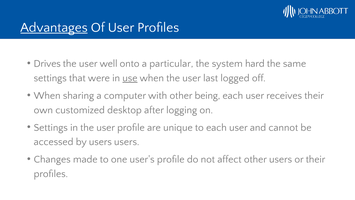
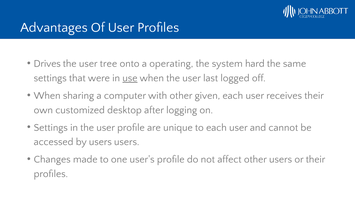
Advantages underline: present -> none (54, 27)
well: well -> tree (108, 64)
particular: particular -> operating (171, 64)
being: being -> given (207, 95)
